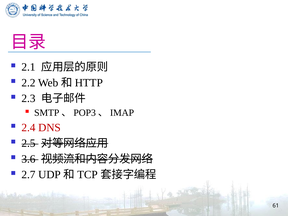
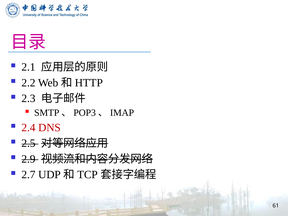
3.6: 3.6 -> 2.9 (29, 159)
